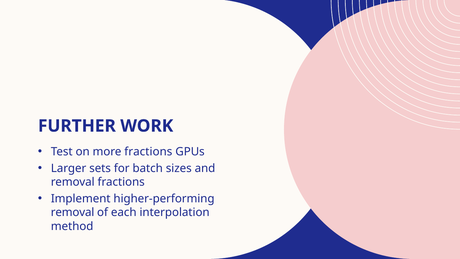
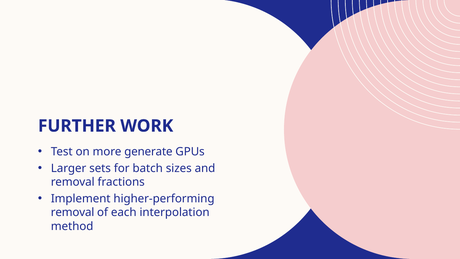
more fractions: fractions -> generate (148, 152)
